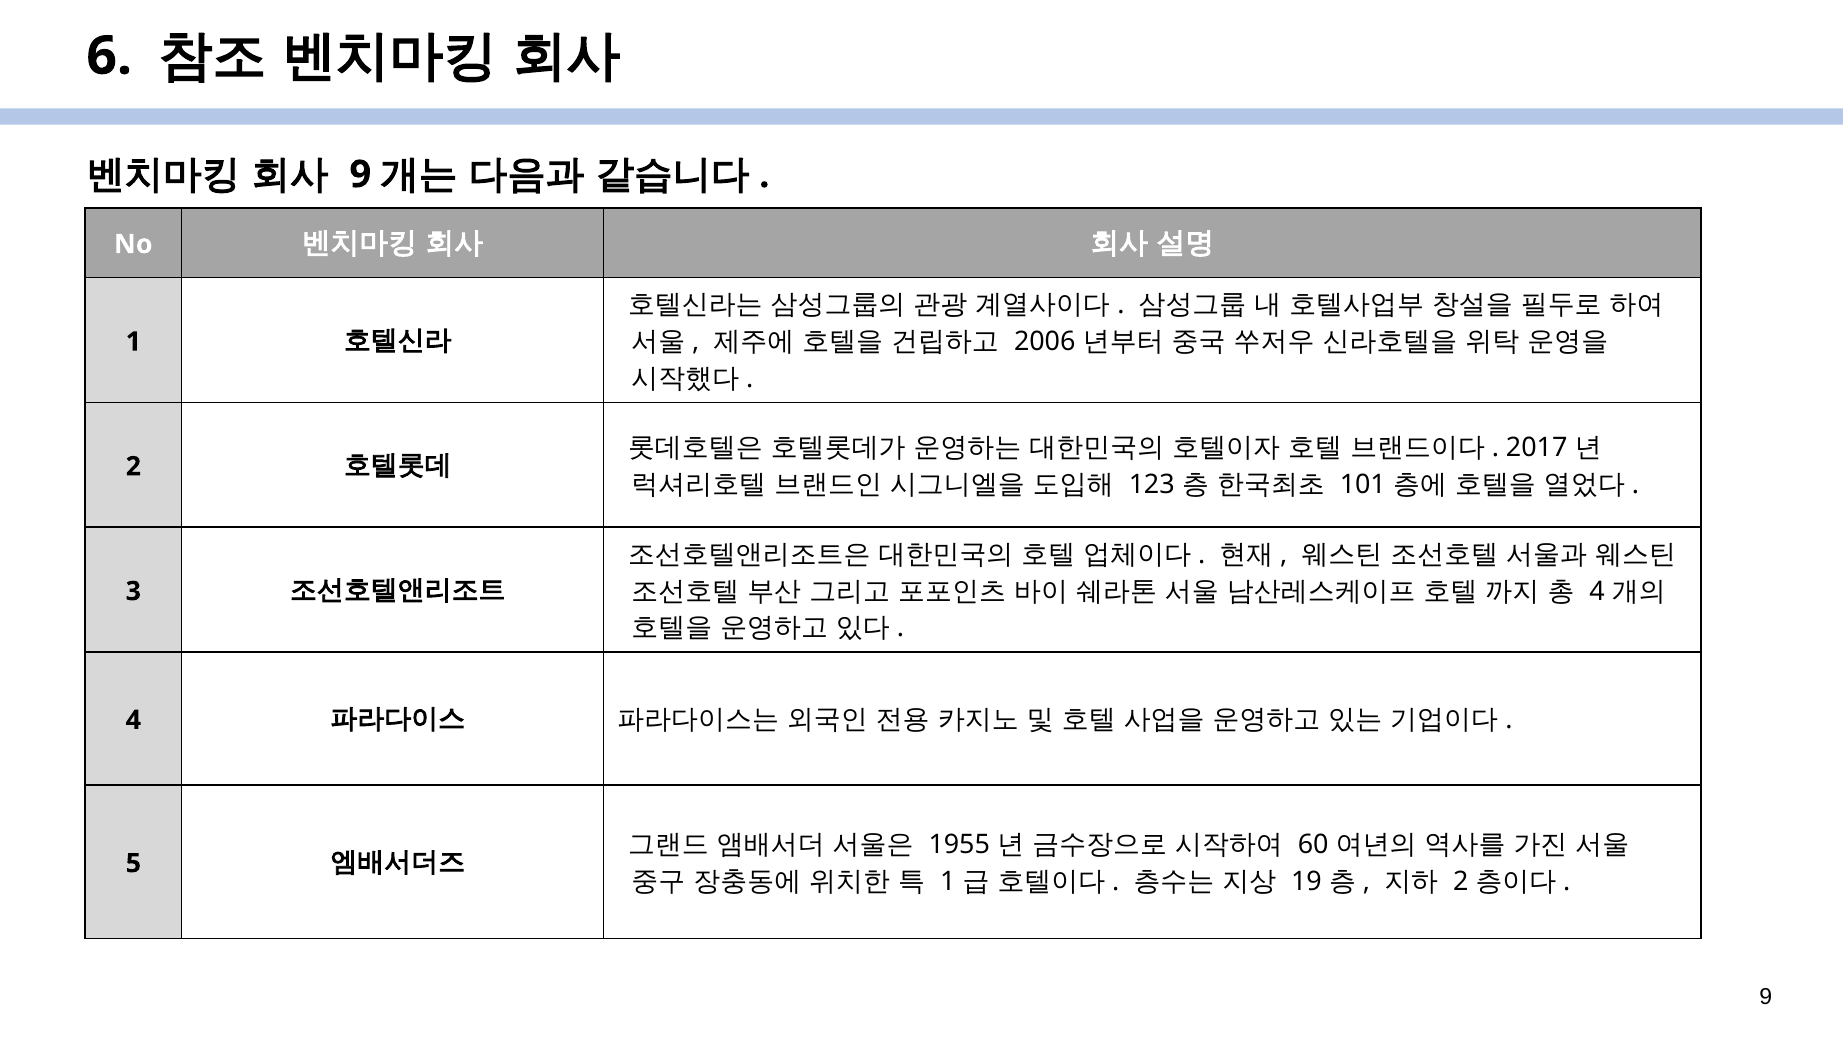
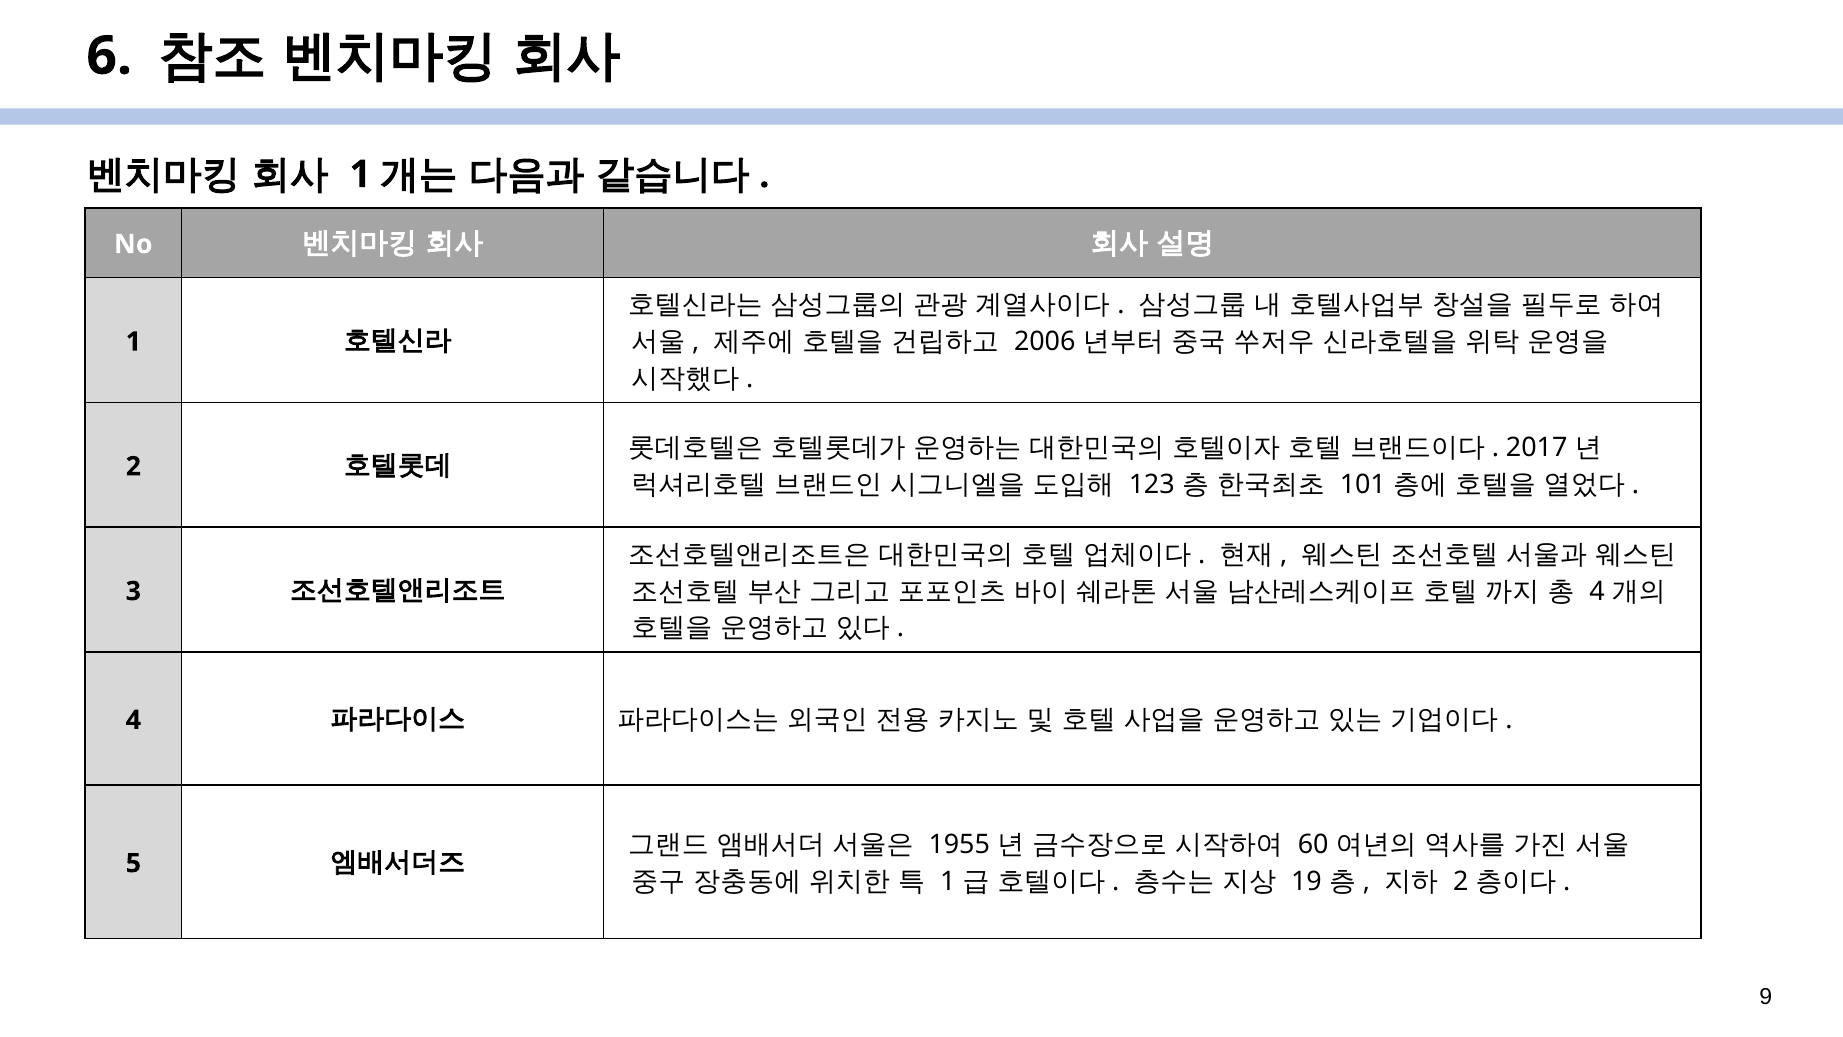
9: 9 -> 1 (360, 174)
